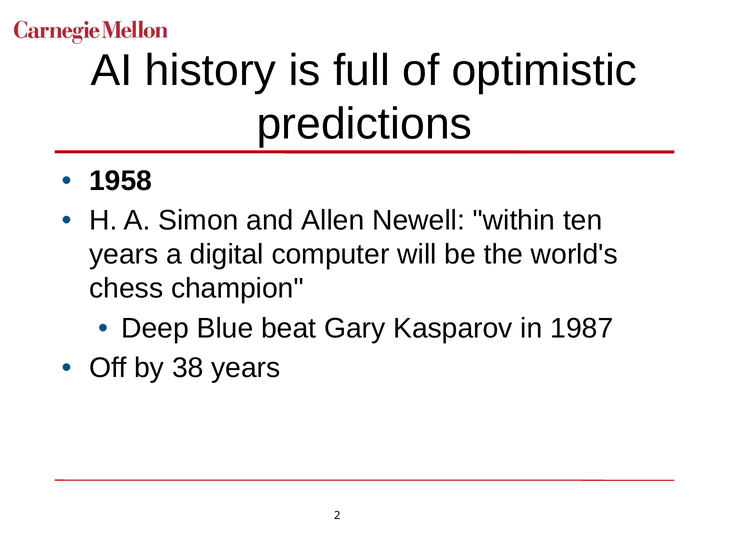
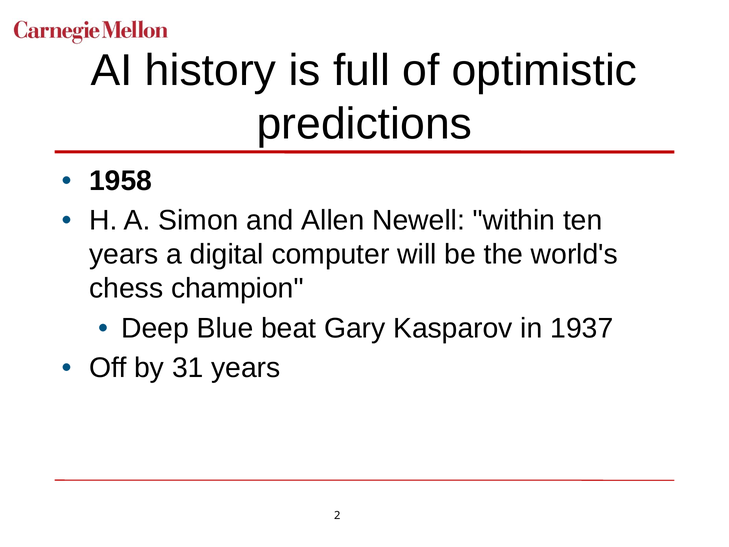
1987: 1987 -> 1937 (582, 328)
38: 38 -> 31 (188, 368)
